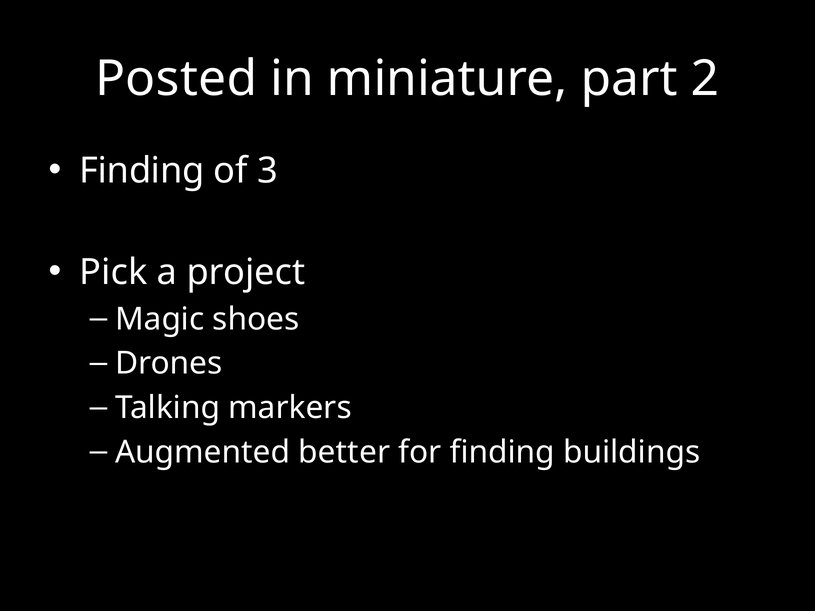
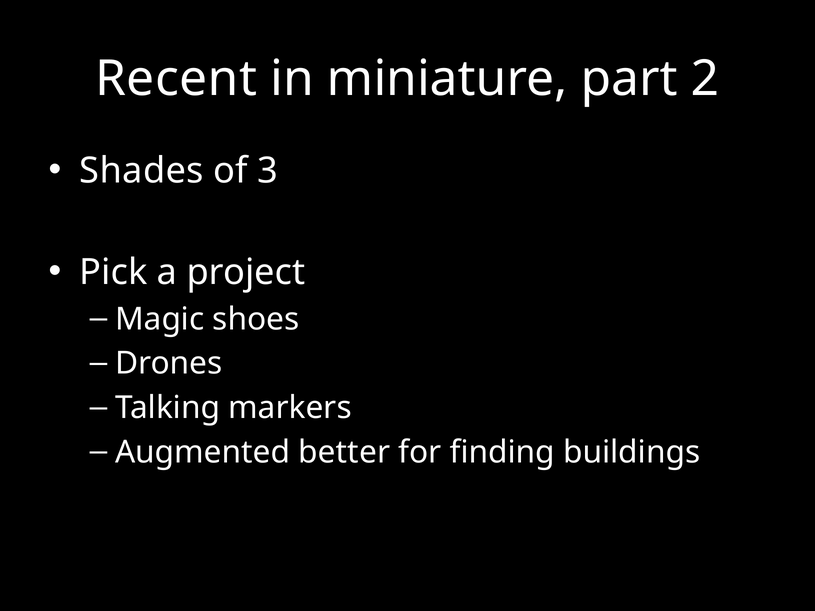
Posted: Posted -> Recent (176, 79)
Finding: Finding -> Shades (142, 171)
